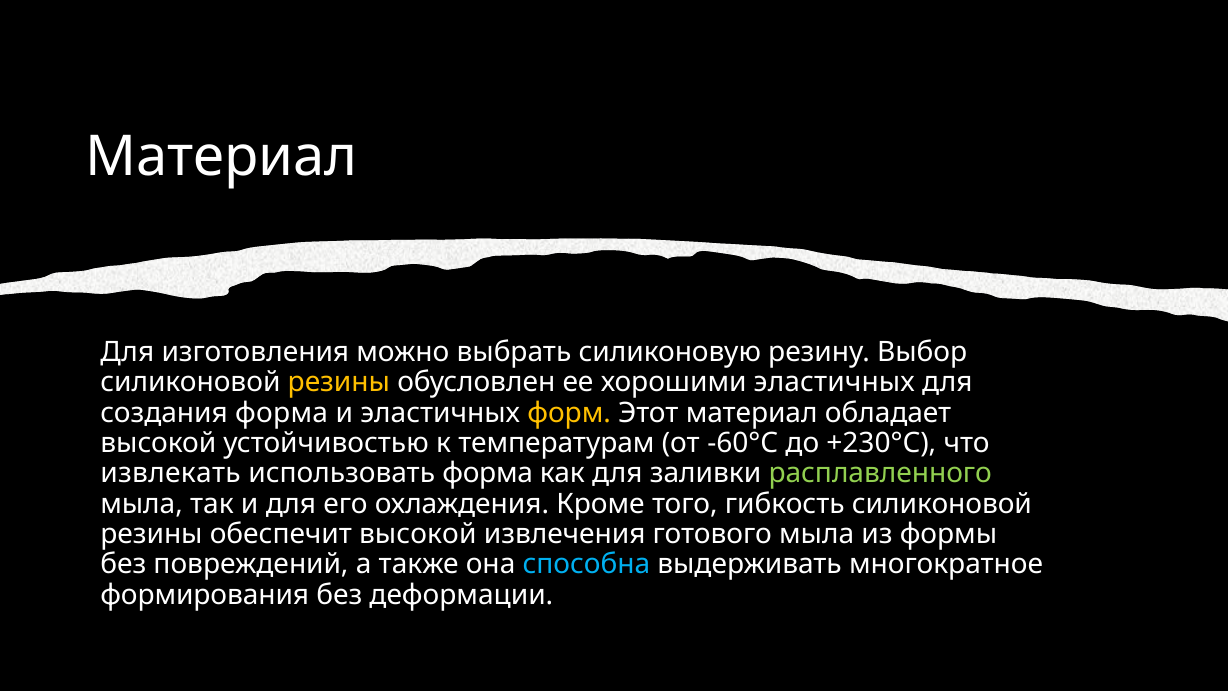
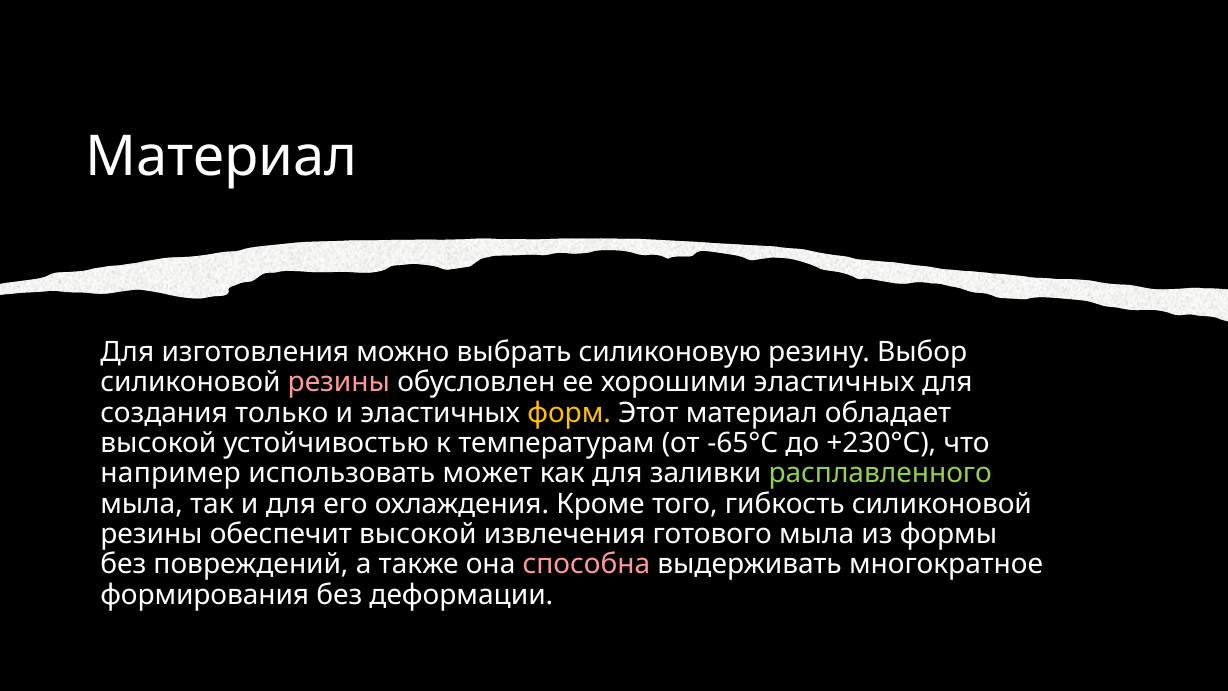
резины colour: yellow -> pink (339, 382)
создания форма: форма -> только (282, 413)
-60°C: -60°C -> -65°C (743, 443)
извлекать: извлекать -> например (171, 473)
использовать форма: форма -> может (487, 473)
способна colour: light blue -> pink (586, 564)
